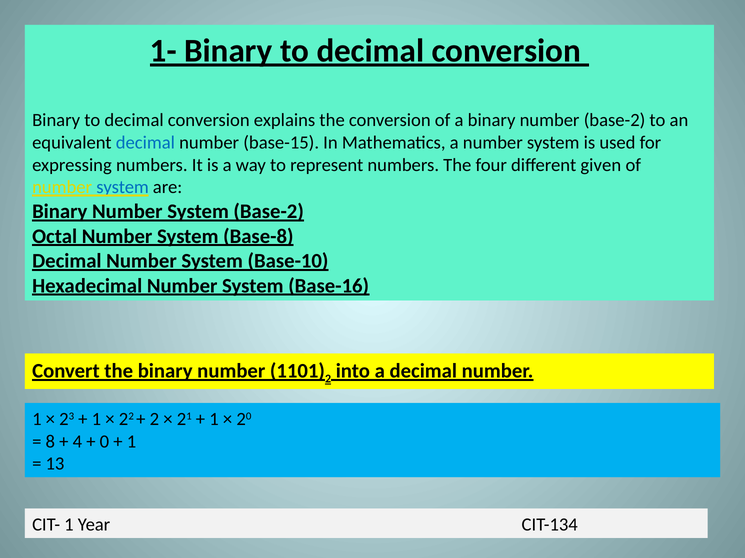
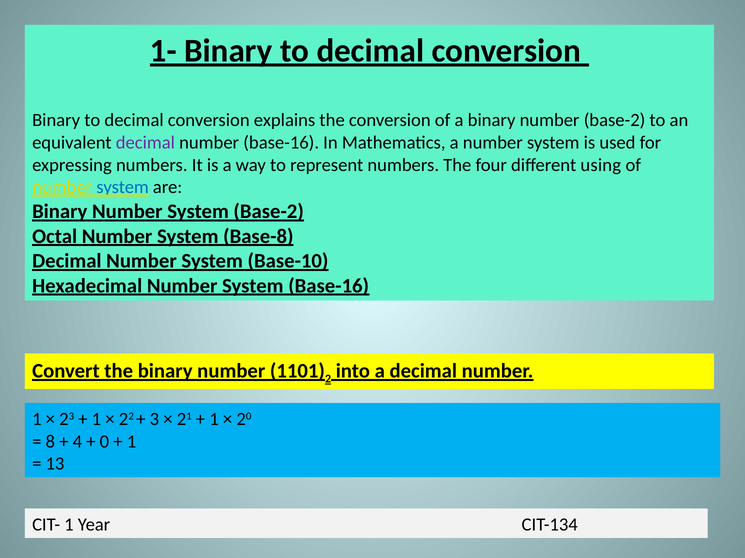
decimal colour: blue -> purple (145, 143)
number base-15: base-15 -> base-16 (281, 143)
given: given -> using (601, 165)
2: 2 -> 3 (154, 420)
